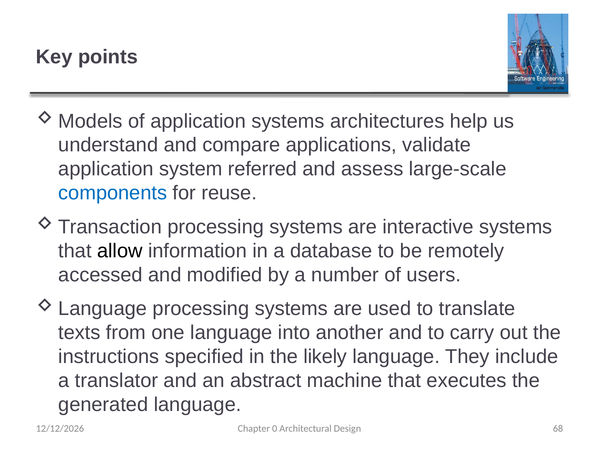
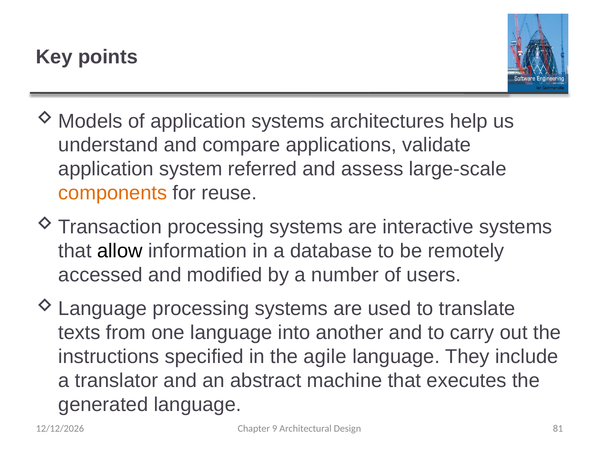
components colour: blue -> orange (113, 193)
likely: likely -> agile (325, 357)
0: 0 -> 9 (275, 429)
68: 68 -> 81 (558, 429)
